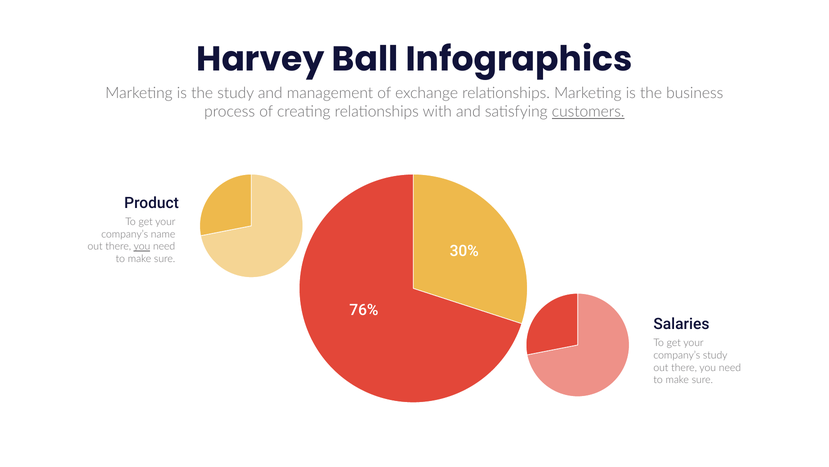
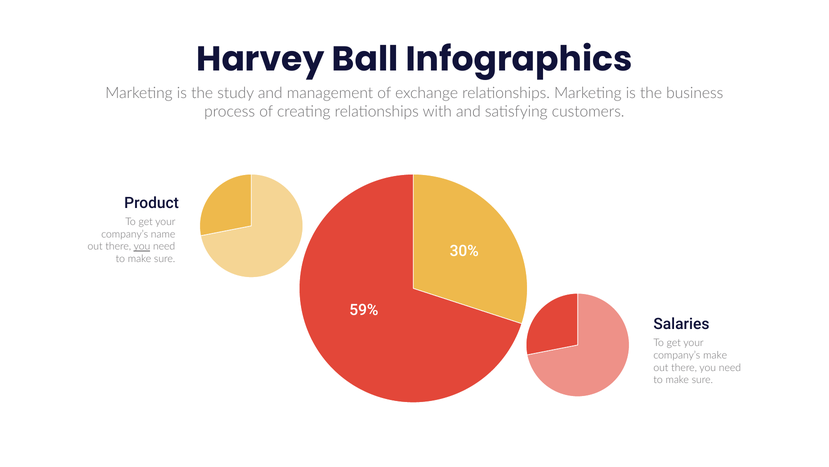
customers underline: present -> none (588, 112)
76%: 76% -> 59% (364, 310)
company’s study: study -> make (715, 355)
